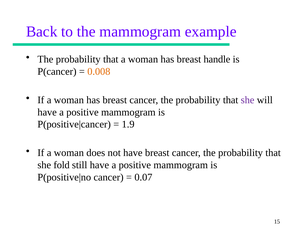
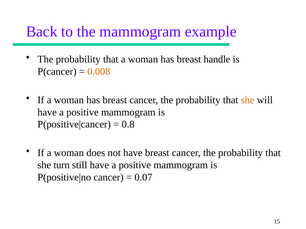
she colour: purple -> orange (248, 100)
1.9: 1.9 -> 0.8 (128, 125)
fold: fold -> turn (62, 165)
